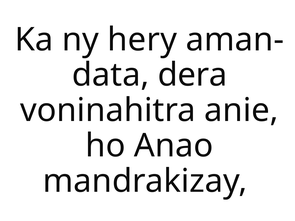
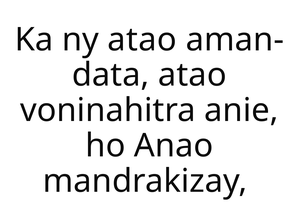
ny hery: hery -> atao (142, 40)
dera: dera -> atao (192, 75)
